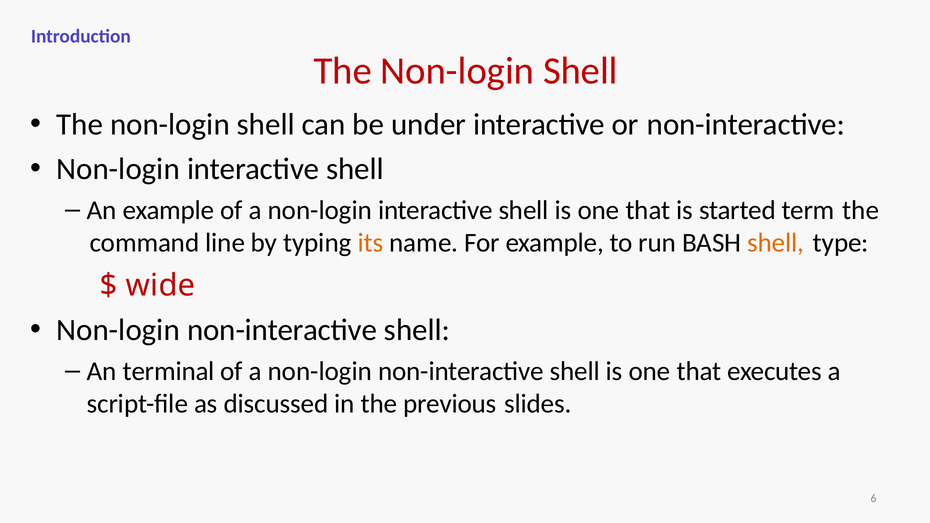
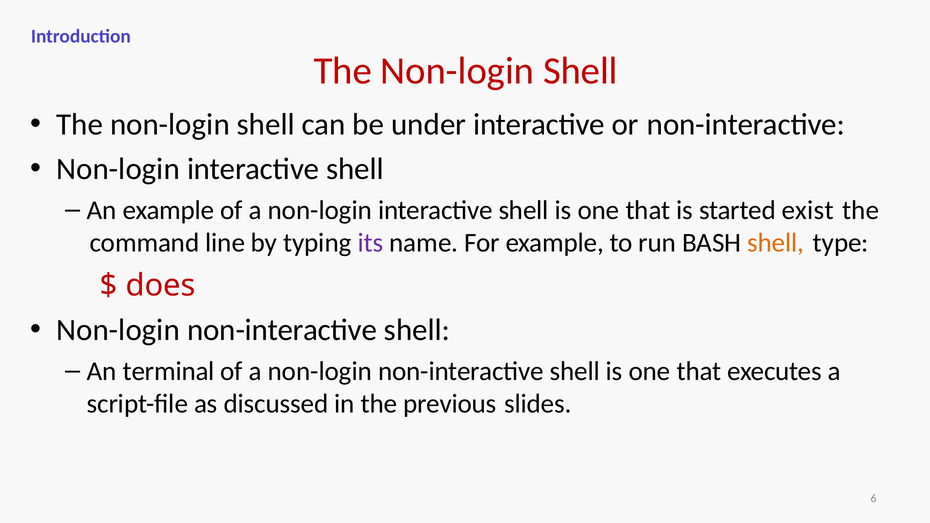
term: term -> exist (808, 210)
its colour: orange -> purple (370, 243)
wide: wide -> does (161, 285)
